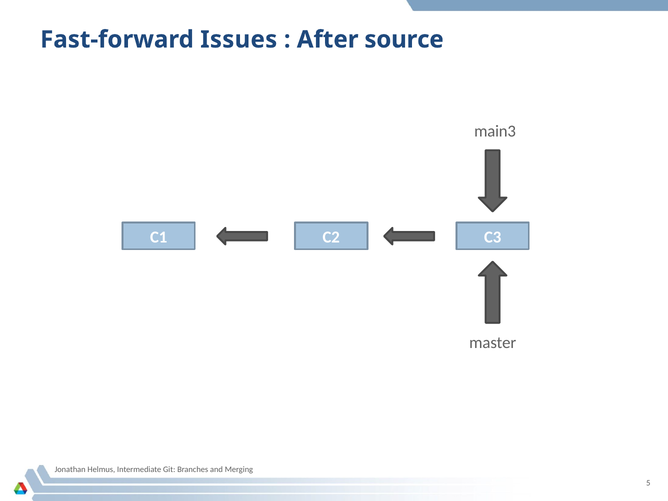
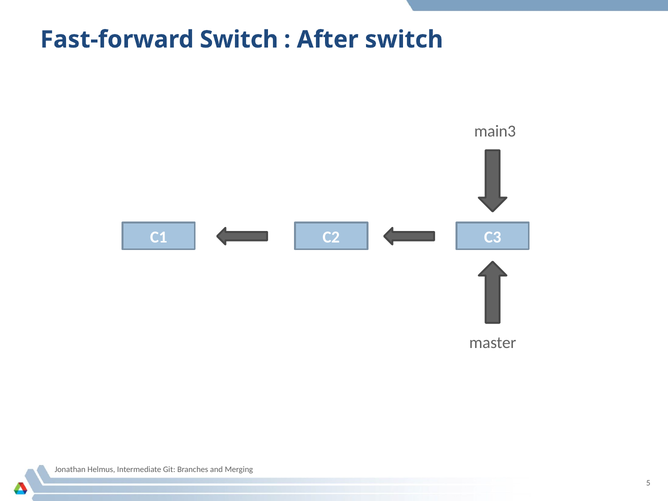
Fast-forward Issues: Issues -> Switch (239, 40)
After source: source -> switch (404, 40)
